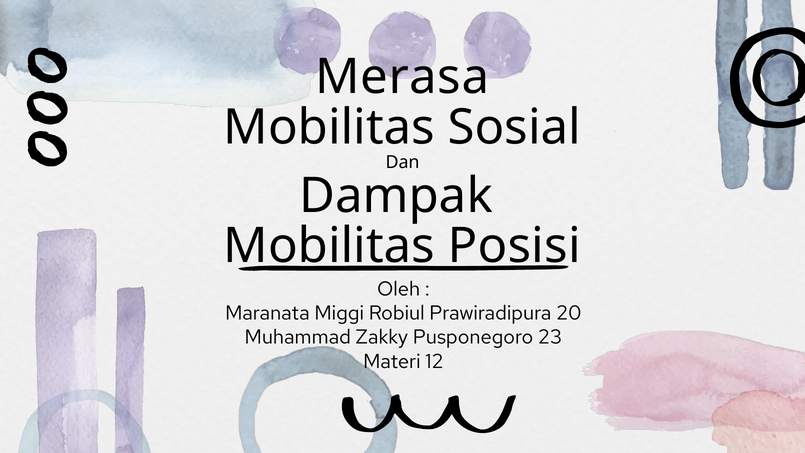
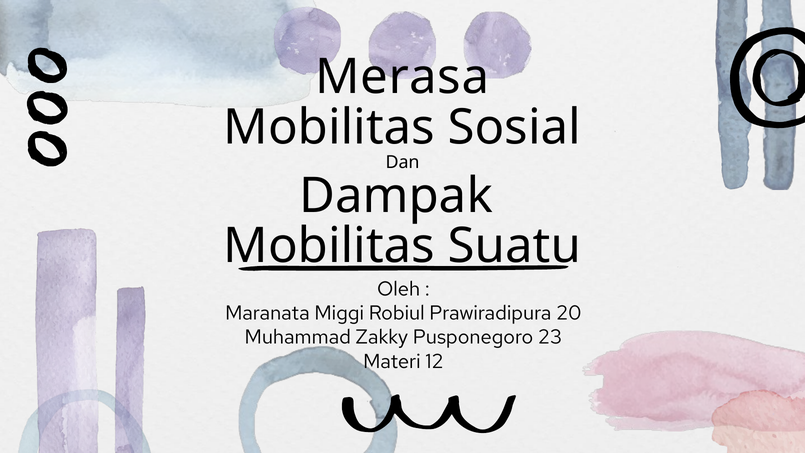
Posisi: Posisi -> Suatu (514, 246)
